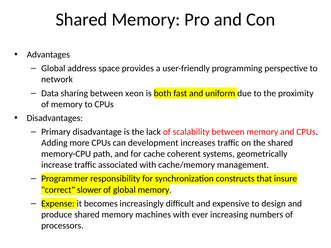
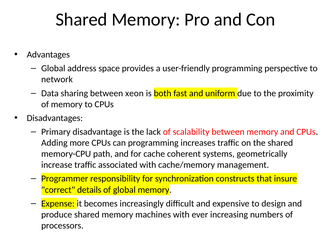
can development: development -> programming (153, 143)
slower: slower -> details (89, 190)
